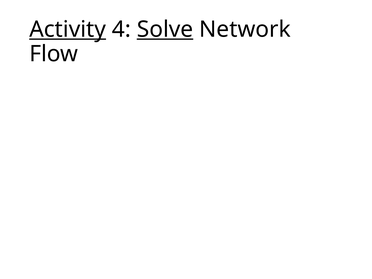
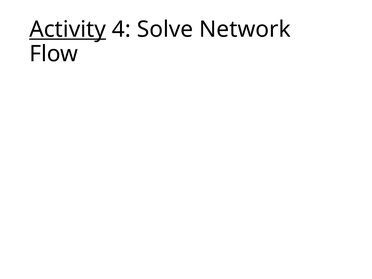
Solve underline: present -> none (165, 29)
